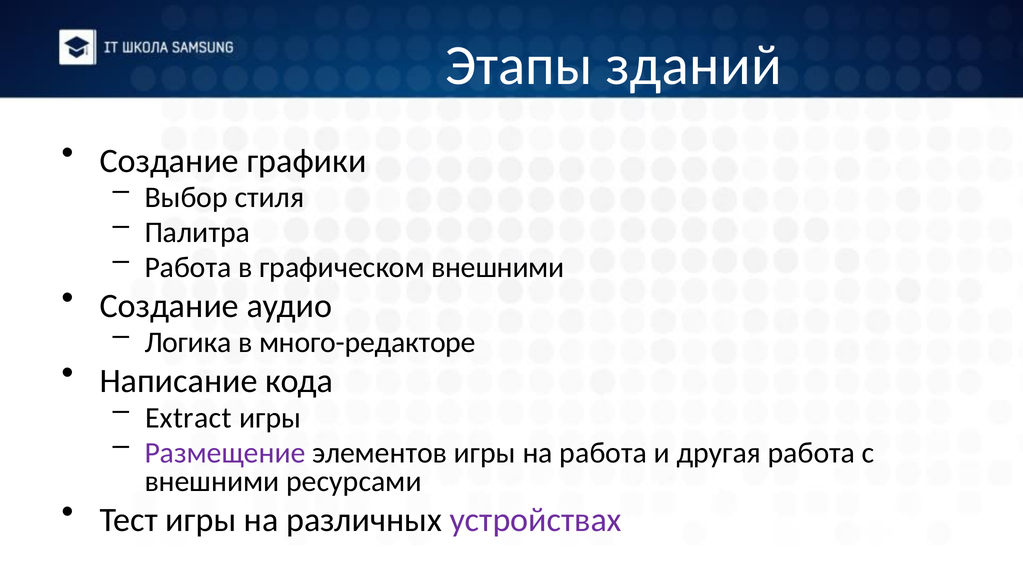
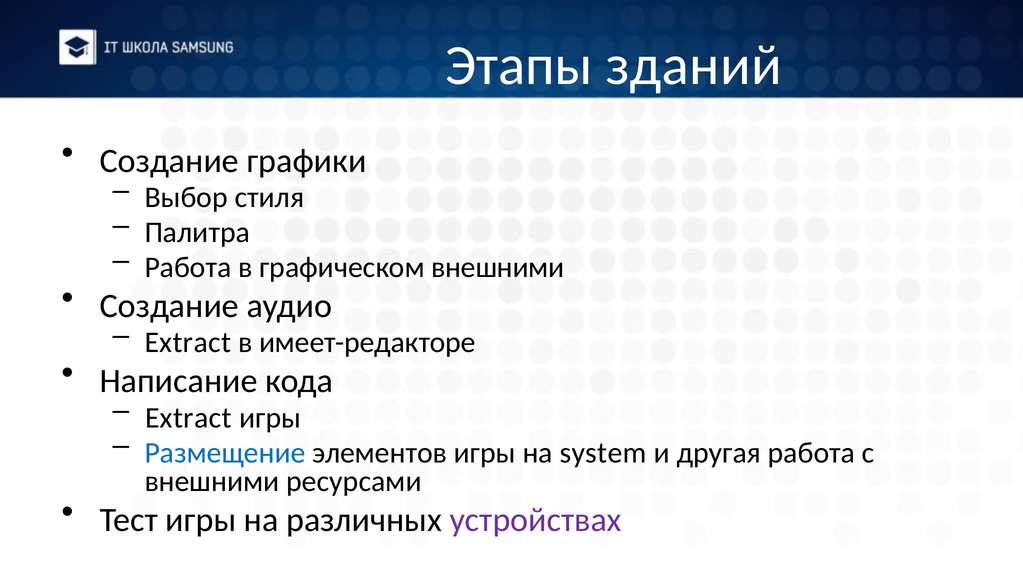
Логика: Логика -> Extract (188, 342)
много-редакторе: много-редакторе -> имеет-редакторе (367, 342)
Размещение colour: purple -> blue (225, 452)
на работа: работа -> system (603, 452)
